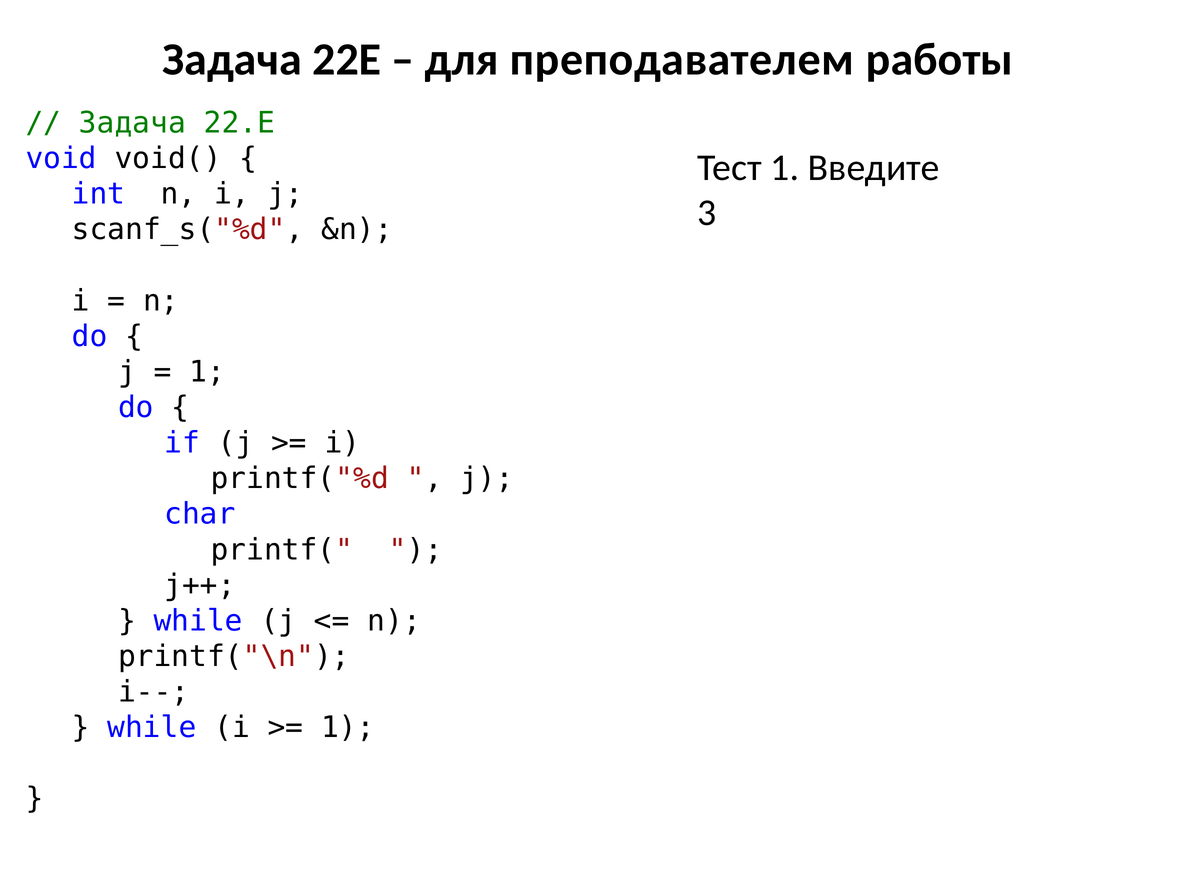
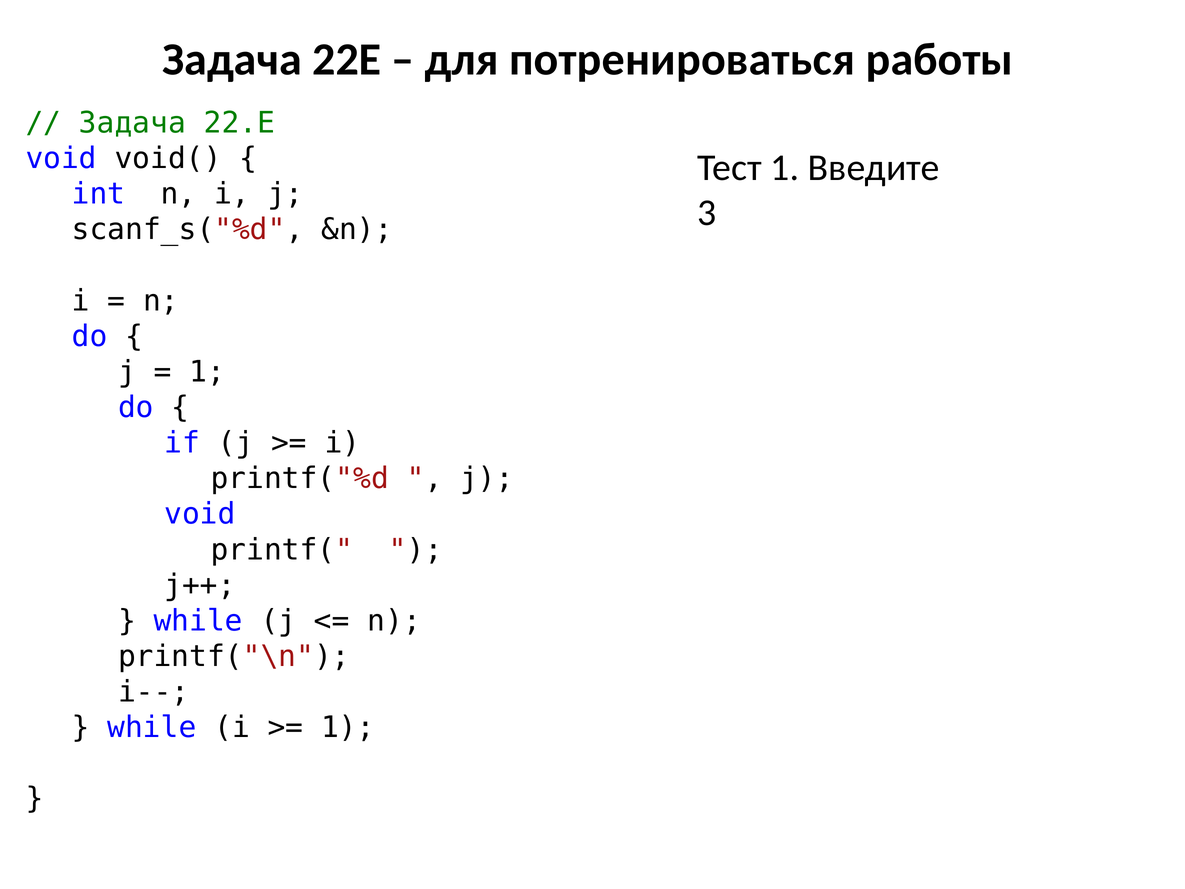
преподавателем: преподавателем -> потренироваться (682, 59)
char: char -> void (200, 514)
